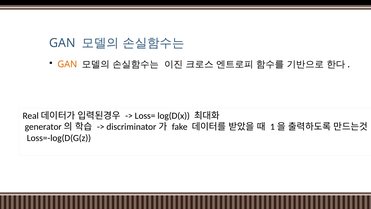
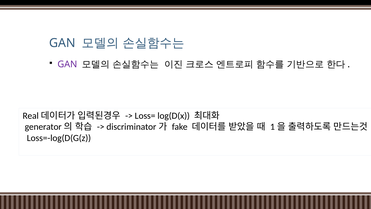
GAN colour: orange -> purple (67, 64)
